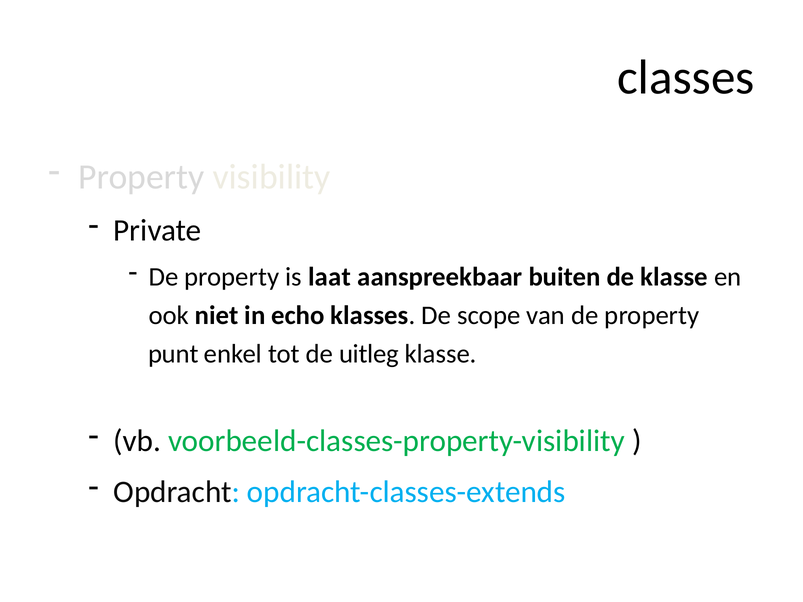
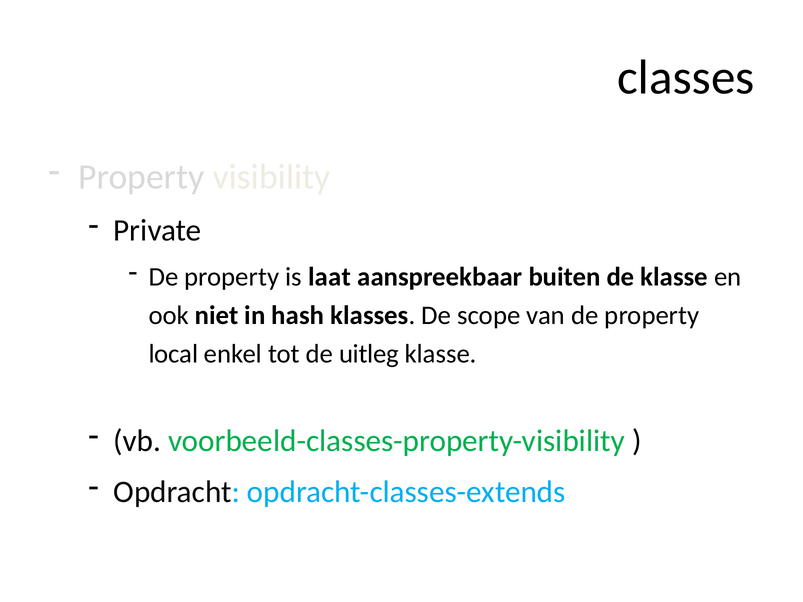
echo: echo -> hash (298, 315)
punt: punt -> local (173, 354)
